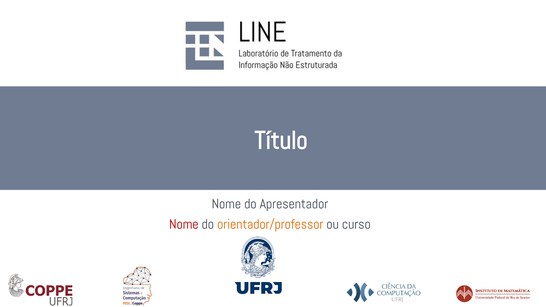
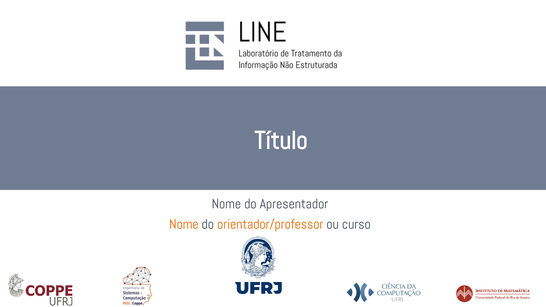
Nome colour: red -> orange (184, 224)
